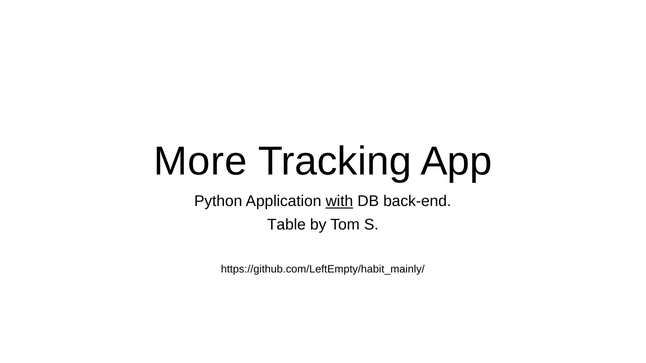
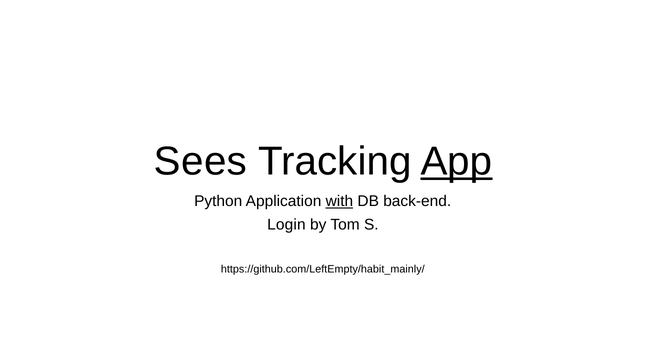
More: More -> Sees (200, 161)
App underline: none -> present (456, 161)
Table: Table -> Login (286, 225)
